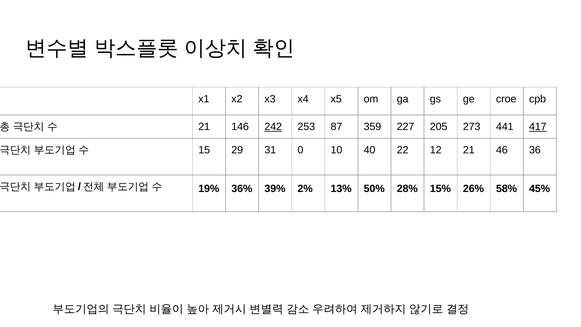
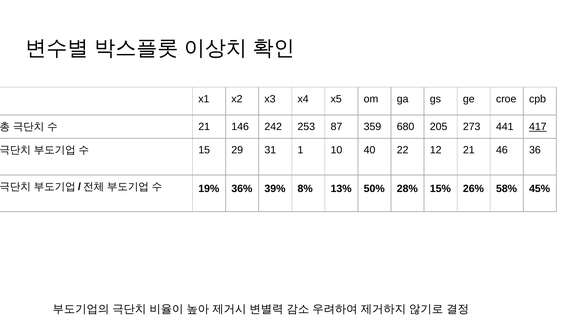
242 underline: present -> none (273, 127)
227: 227 -> 680 (406, 127)
0: 0 -> 1 (300, 150)
2%: 2% -> 8% (305, 188)
